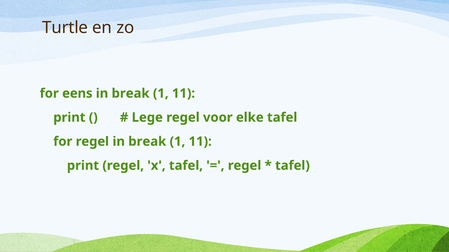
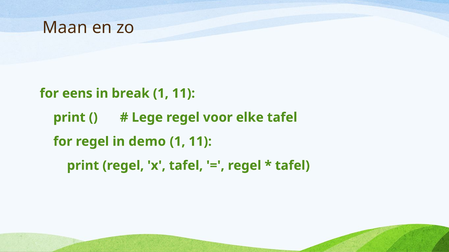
Turtle: Turtle -> Maan (65, 28)
regel in break: break -> demo (147, 142)
